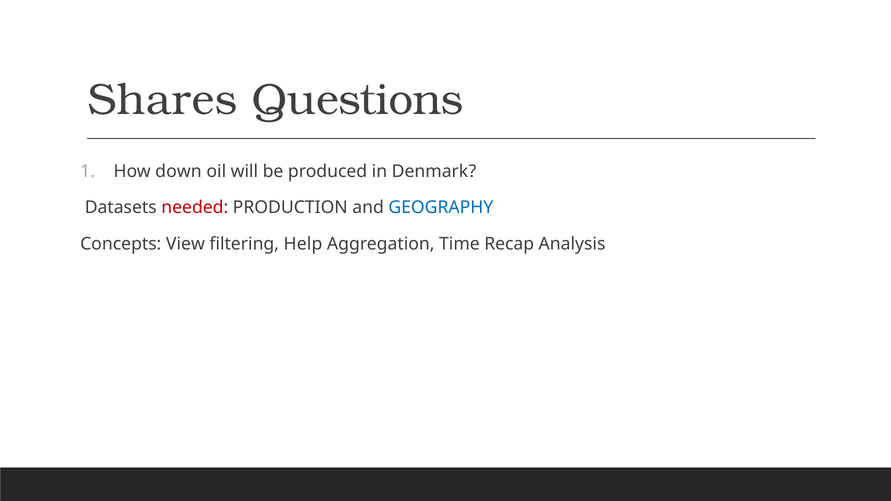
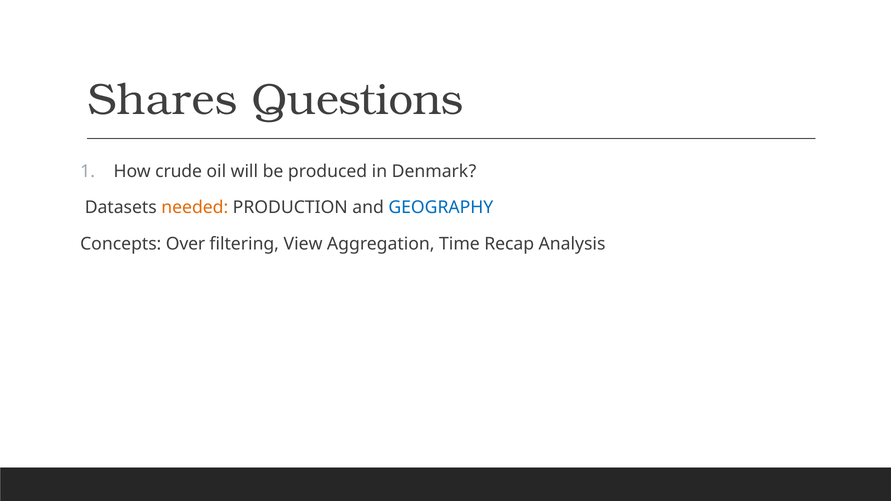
down: down -> crude (179, 171)
needed colour: red -> orange (195, 208)
View: View -> Over (186, 244)
Help: Help -> View (303, 244)
